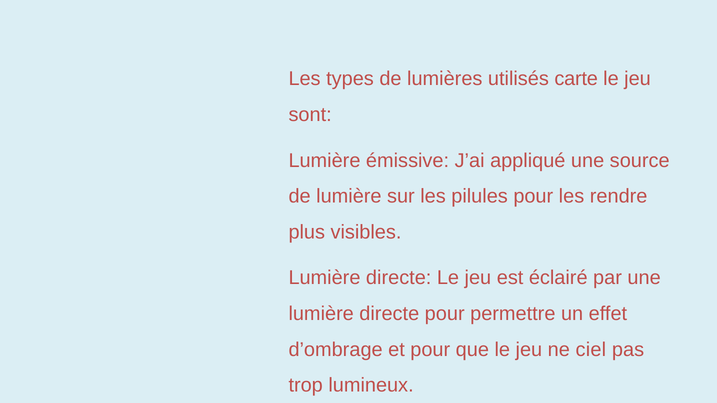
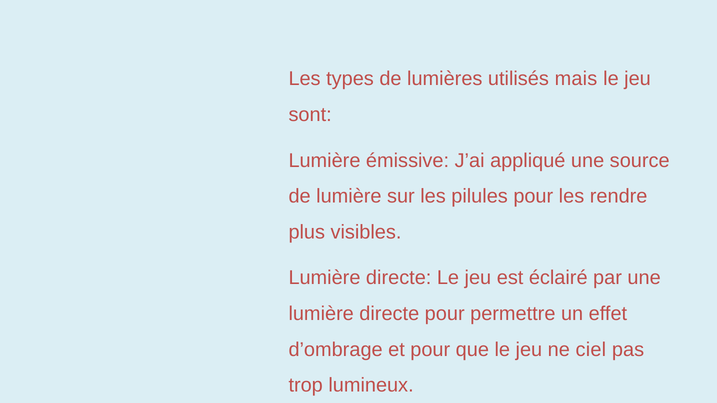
carte: carte -> mais (576, 79)
